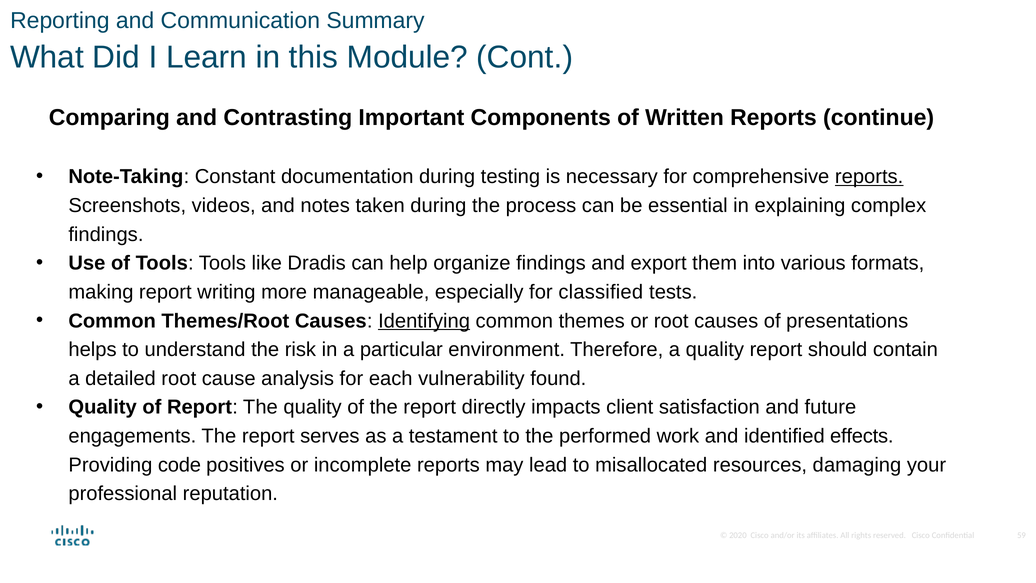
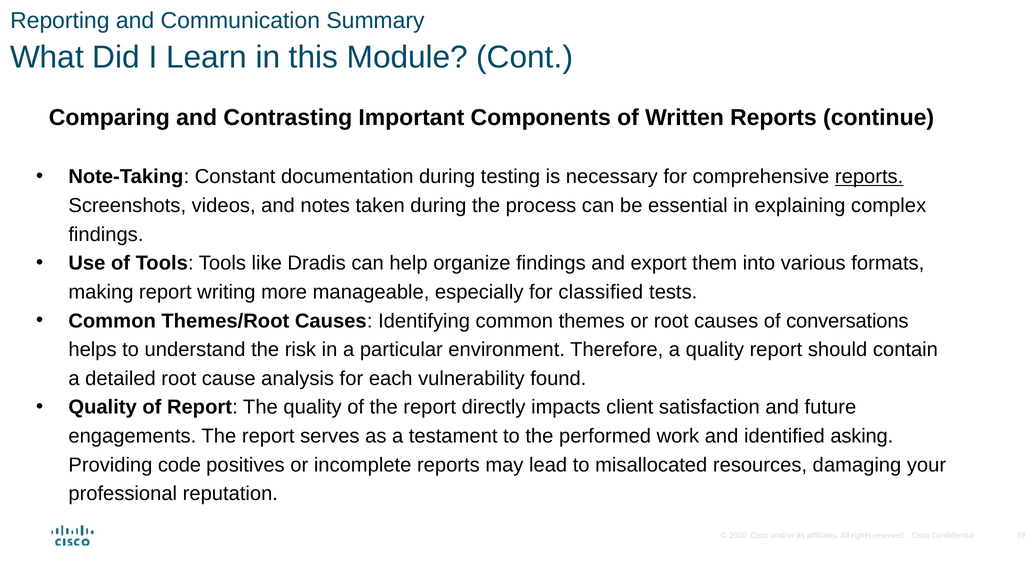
Identifying underline: present -> none (424, 321)
presentations: presentations -> conversations (847, 321)
effects: effects -> asking (862, 436)
